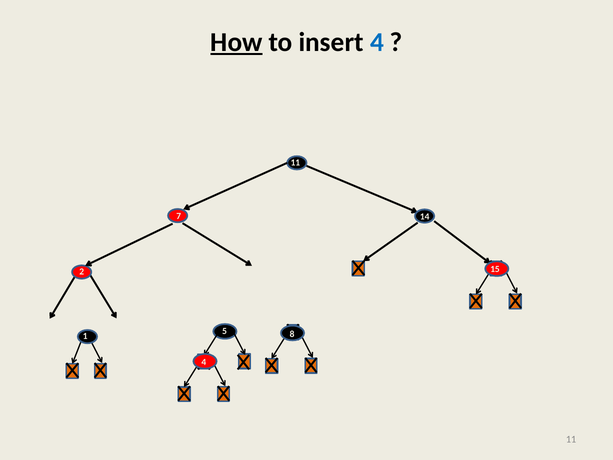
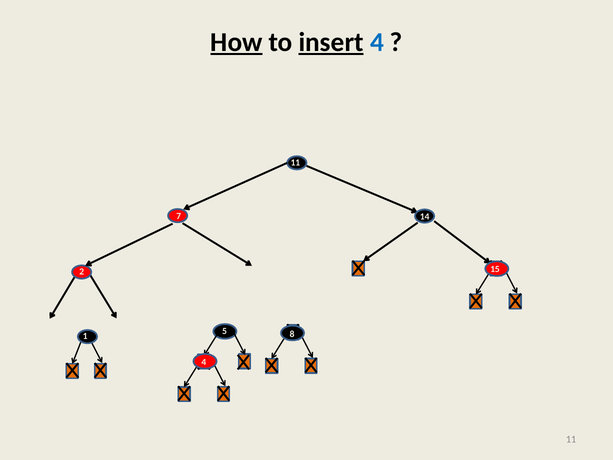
insert underline: none -> present (331, 42)
